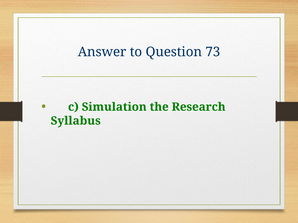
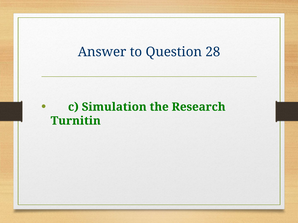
73: 73 -> 28 (213, 52)
Syllabus: Syllabus -> Turnitin (76, 121)
